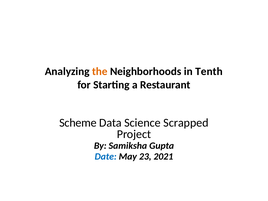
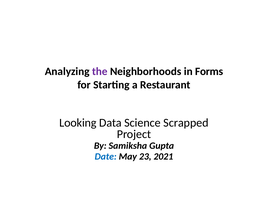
the colour: orange -> purple (100, 71)
Tenth: Tenth -> Forms (209, 71)
Scheme: Scheme -> Looking (78, 123)
